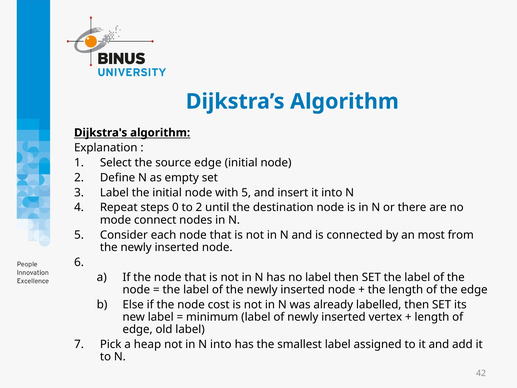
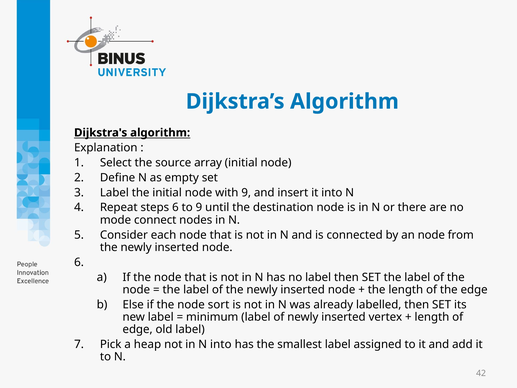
source edge: edge -> array (208, 163)
with 5: 5 -> 9 (246, 192)
steps 0: 0 -> 6 (175, 207)
to 2: 2 -> 9 (199, 207)
an most: most -> node (431, 235)
cost: cost -> sort (219, 304)
